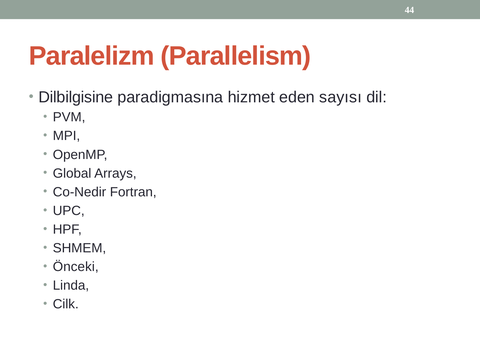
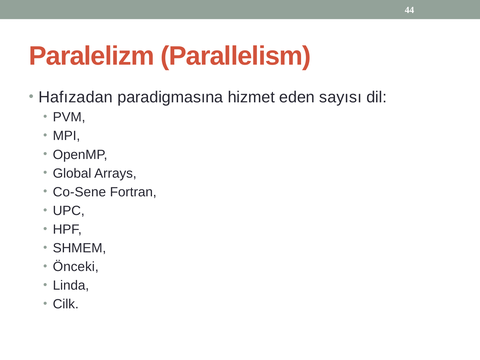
Dilbilgisine: Dilbilgisine -> Hafızadan (76, 97)
Co-Nedir: Co-Nedir -> Co-Sene (79, 192)
